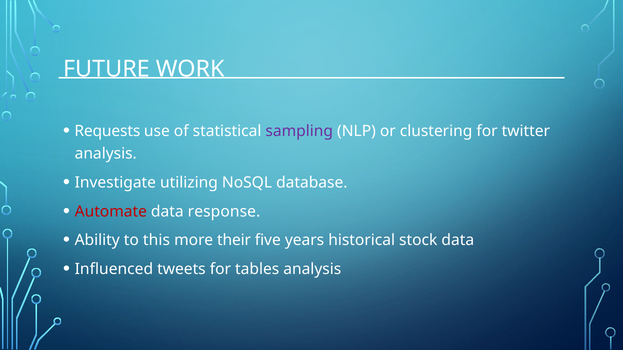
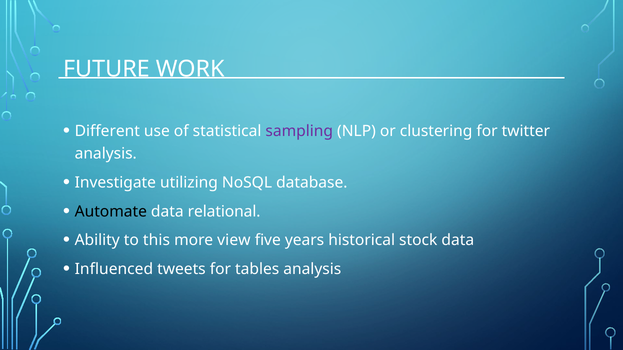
Requests: Requests -> Different (107, 131)
Automate colour: red -> black (111, 212)
response: response -> relational (224, 212)
their: their -> view (234, 241)
